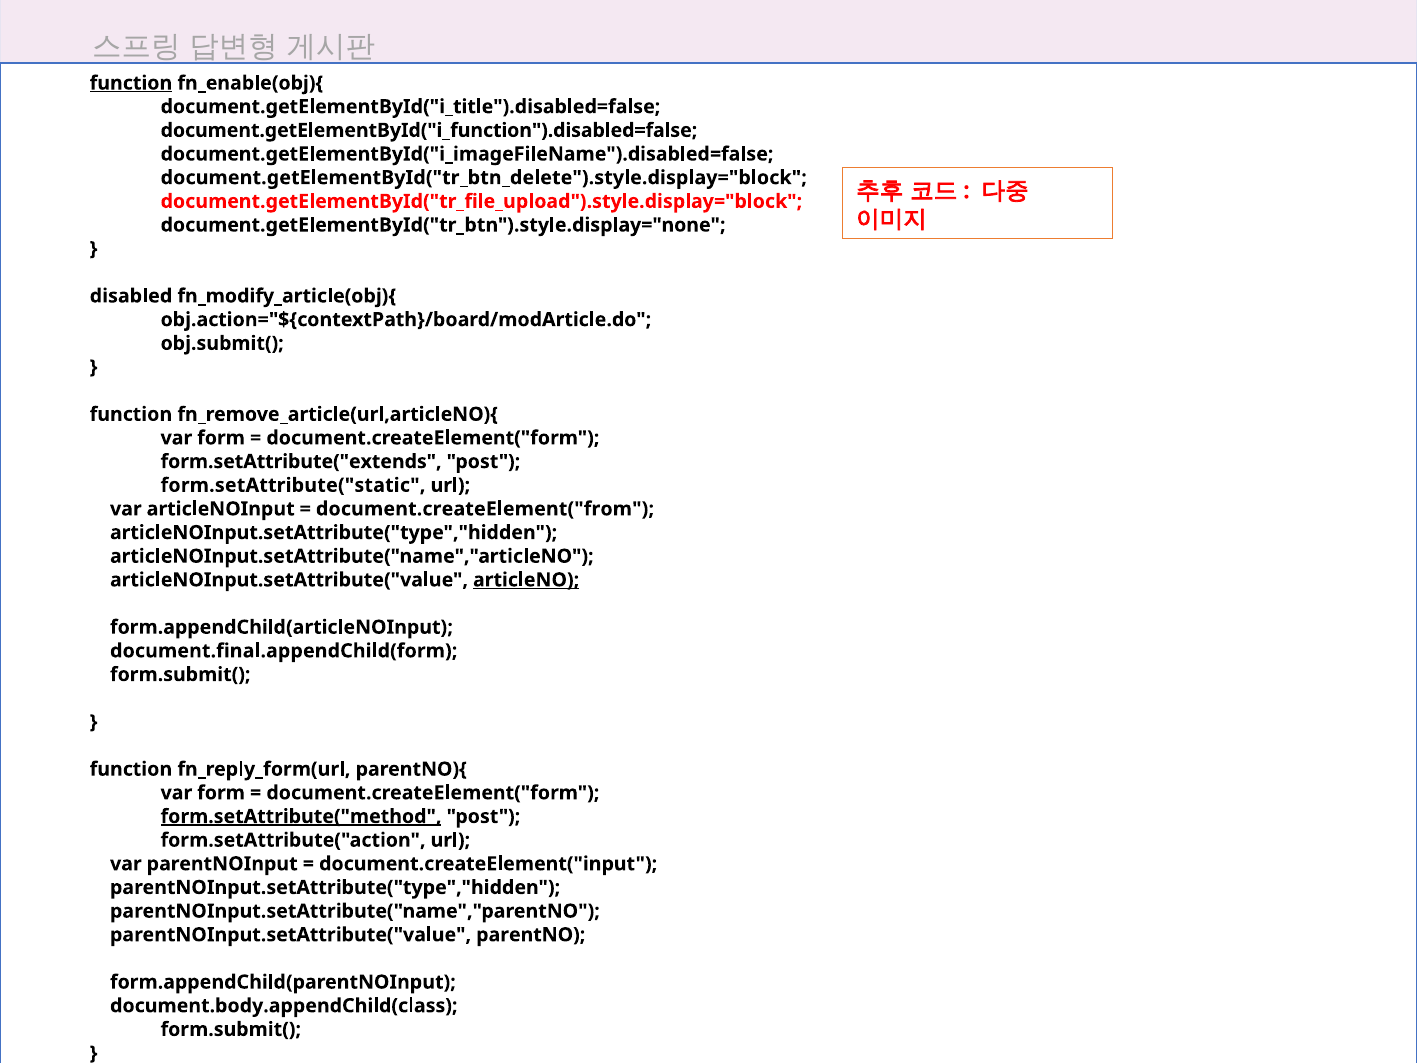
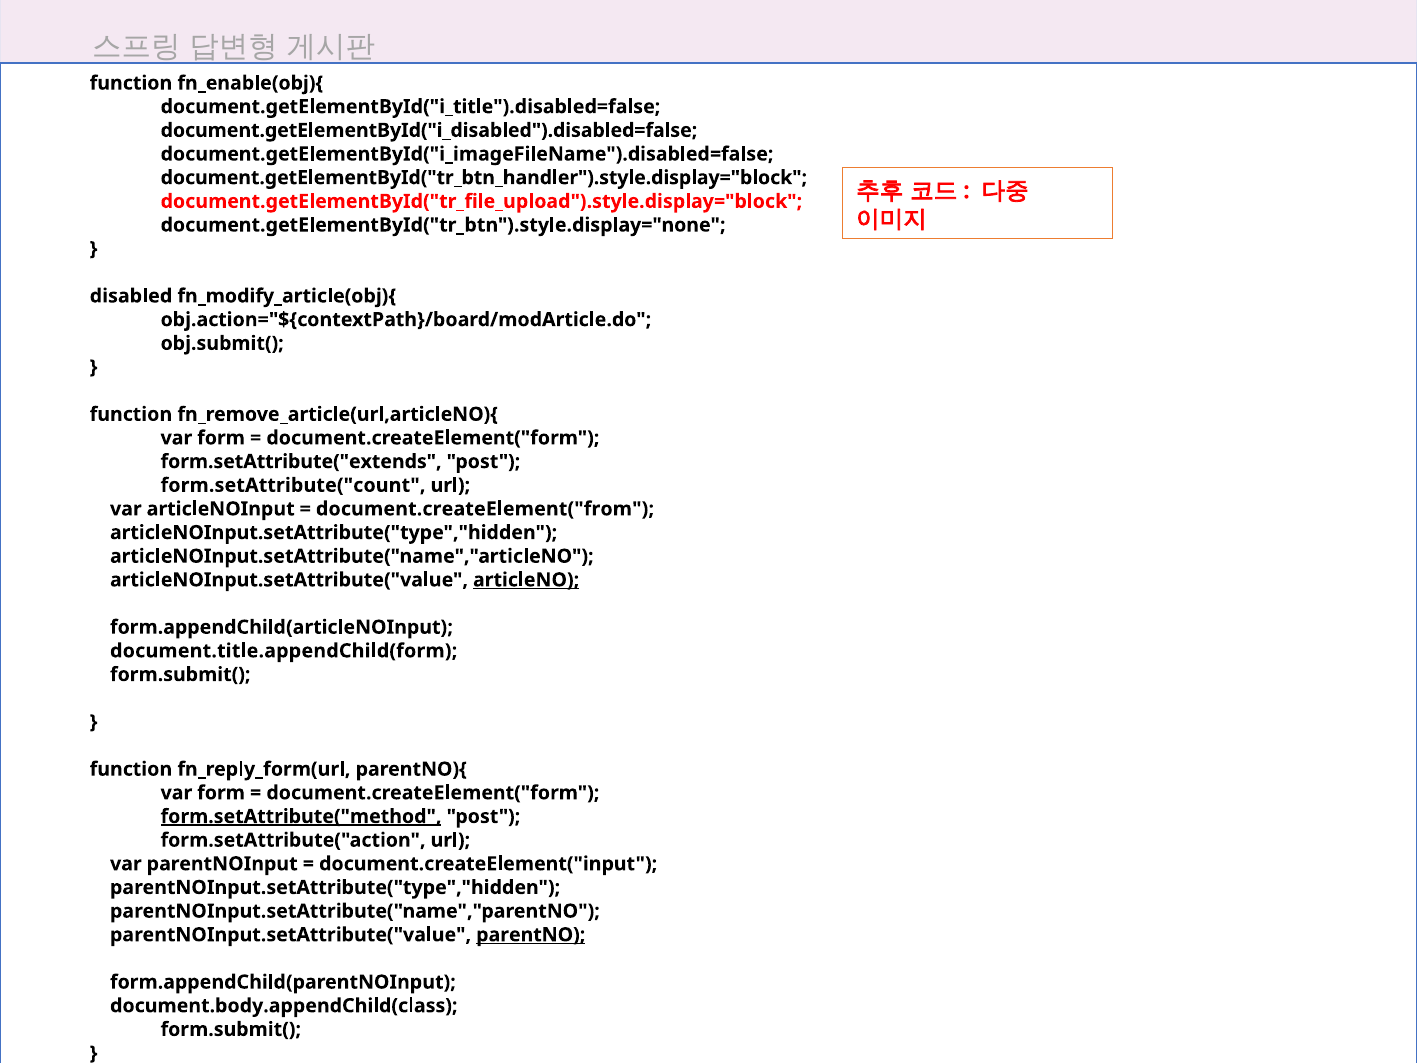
function underline: present -> none (131, 83)
document.getElementById("i_function").disabled=false: document.getElementById("i_function").disabled=false -> document.getElementById("i_disabled").disabled=false (429, 130)
document.getElementById("tr_btn_delete").style.display="block: document.getElementById("tr_btn_delete").style.display="block -> document.getElementById("tr_btn_handler").style.display="block (484, 178)
form.setAttribute("static: form.setAttribute("static -> form.setAttribute("count (293, 485)
document.final.appendChild(form: document.final.appendChild(form -> document.title.appendChild(form (284, 651)
parentNO underline: none -> present (531, 935)
